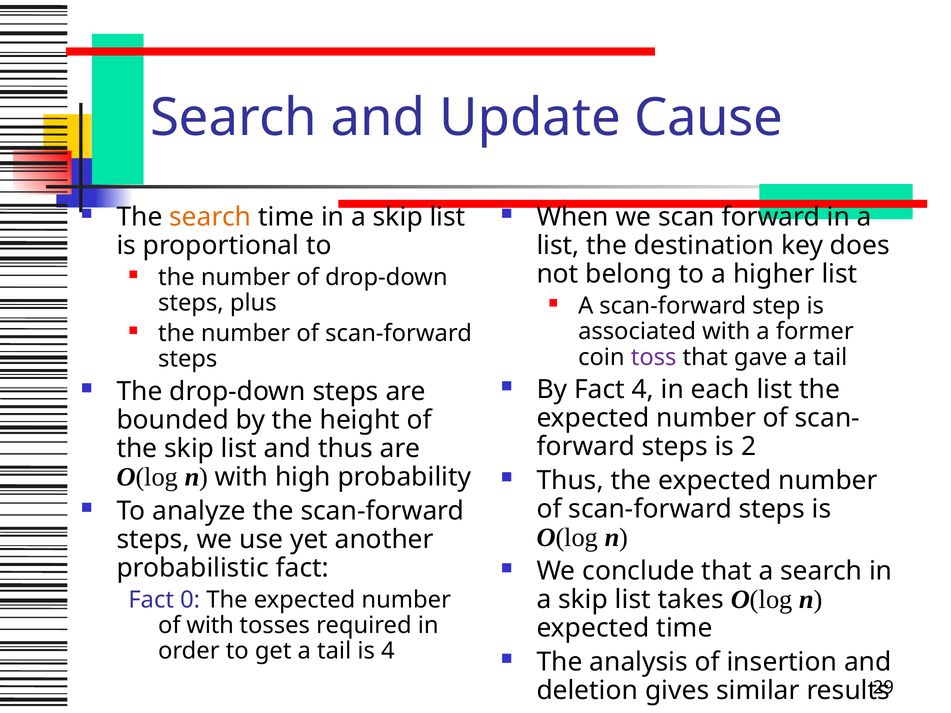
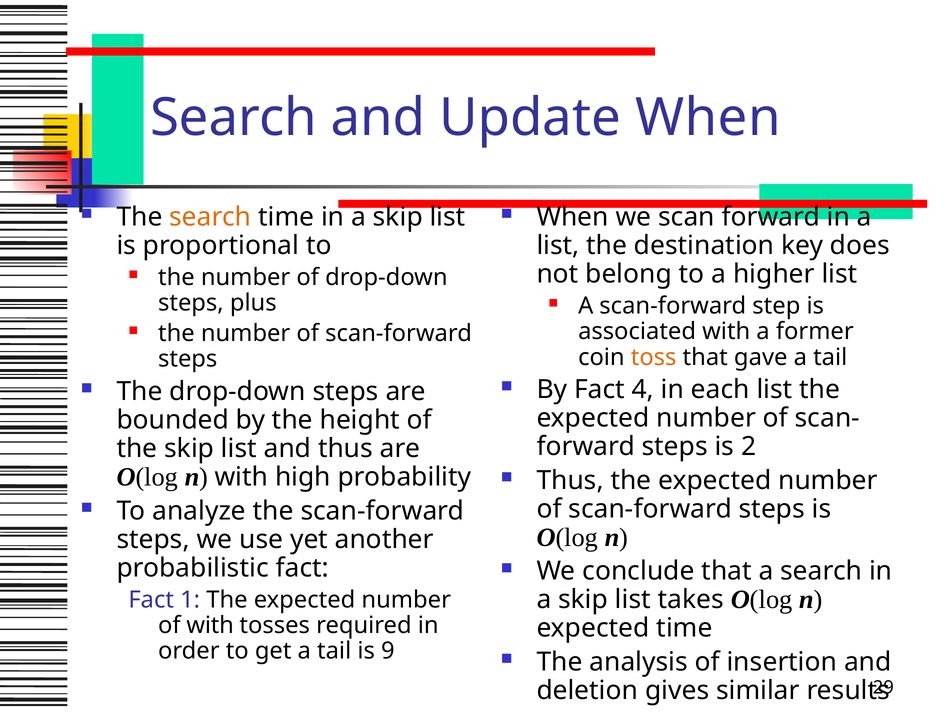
Update Cause: Cause -> When (708, 118)
toss colour: purple -> orange (654, 357)
0: 0 -> 1 (190, 600)
is 4: 4 -> 9 (388, 651)
